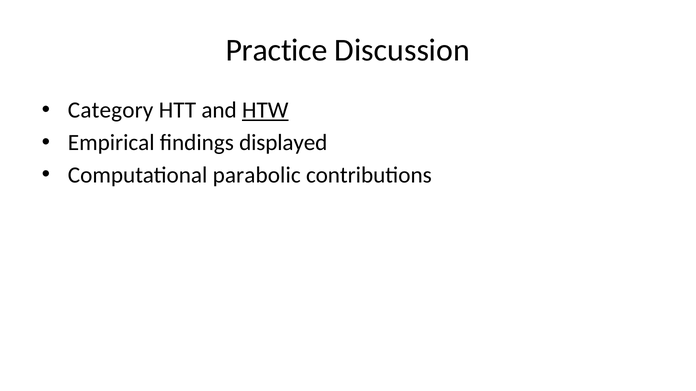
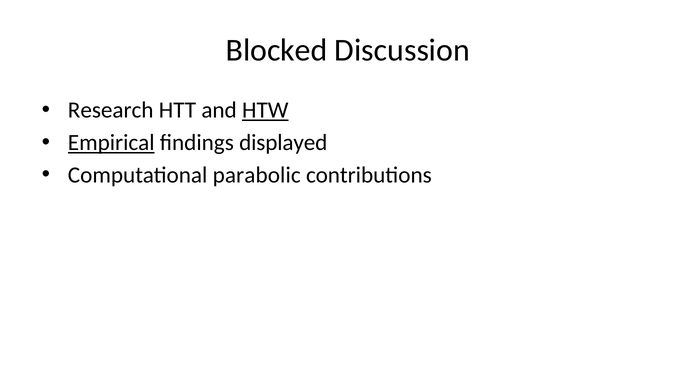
Practice: Practice -> Blocked (277, 50)
Category: Category -> Research (111, 110)
Empirical underline: none -> present (111, 143)
